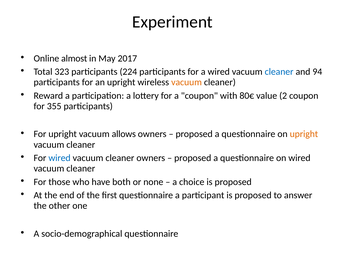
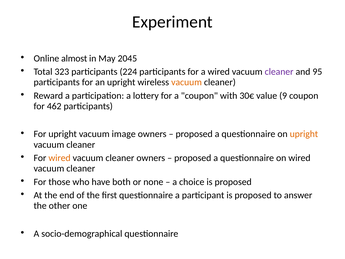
2017: 2017 -> 2045 (127, 58)
cleaner colour: blue -> purple (279, 72)
94: 94 -> 95 (317, 72)
80€: 80€ -> 30€ (247, 96)
2: 2 -> 9 (283, 96)
355: 355 -> 462 (54, 106)
allows: allows -> image (124, 134)
wired colour: blue -> orange (60, 158)
